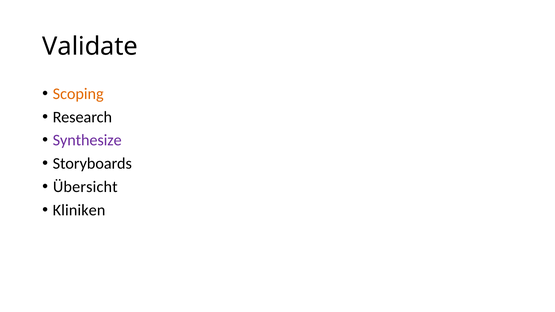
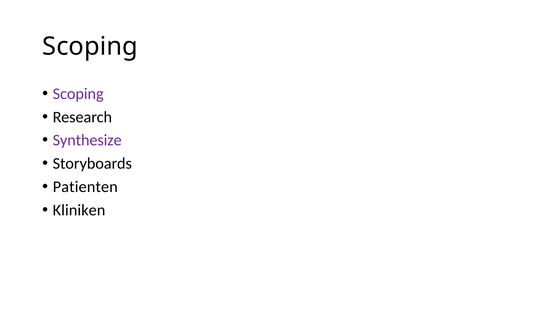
Validate: Validate -> Scoping (90, 47)
Scoping colour: orange -> purple (78, 94)
Übersicht: Übersicht -> Patienten (85, 187)
